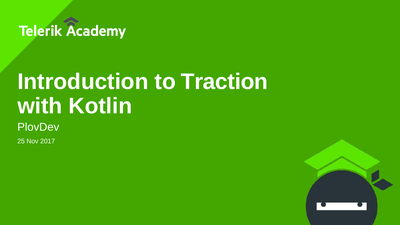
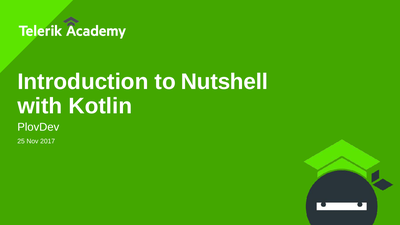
Traction: Traction -> Nutshell (224, 82)
